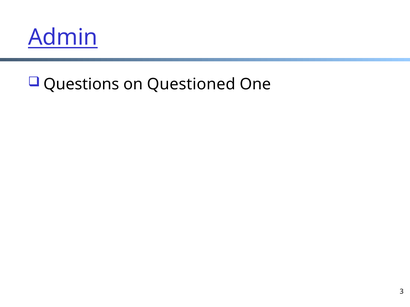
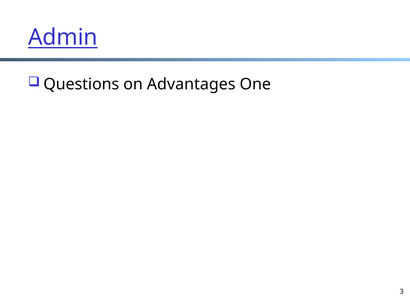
Questioned: Questioned -> Advantages (191, 84)
